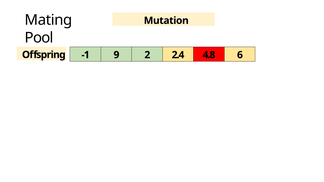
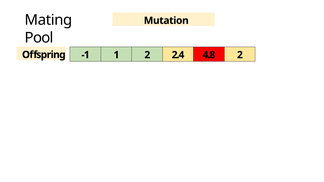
9: 9 -> 1 (116, 55)
4.8 6: 6 -> 2 (240, 55)
